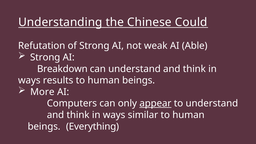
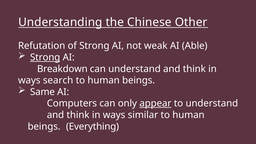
Could: Could -> Other (191, 22)
Strong underline: none -> present (45, 57)
results: results -> search (58, 80)
More: More -> Same (42, 92)
